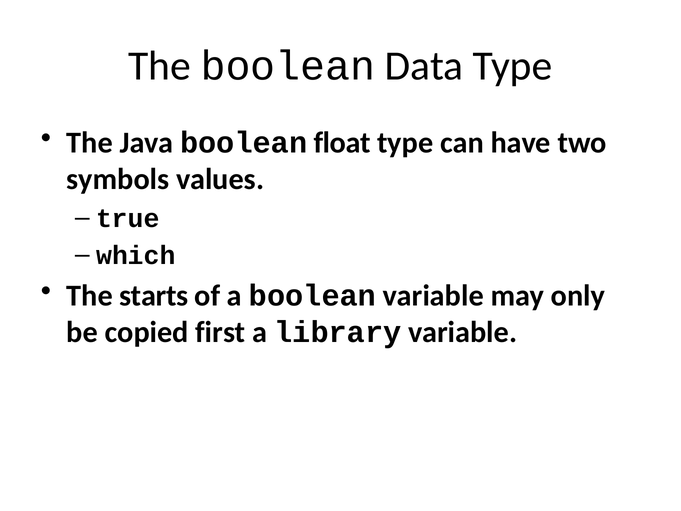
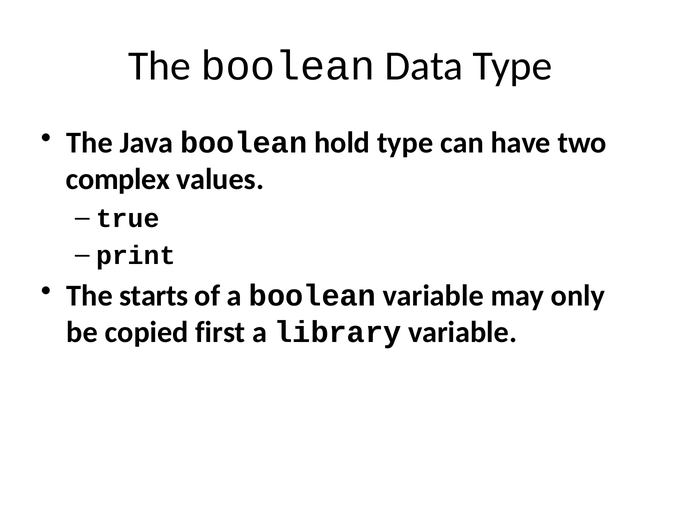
float: float -> hold (342, 143)
symbols: symbols -> complex (118, 179)
which: which -> print (136, 255)
